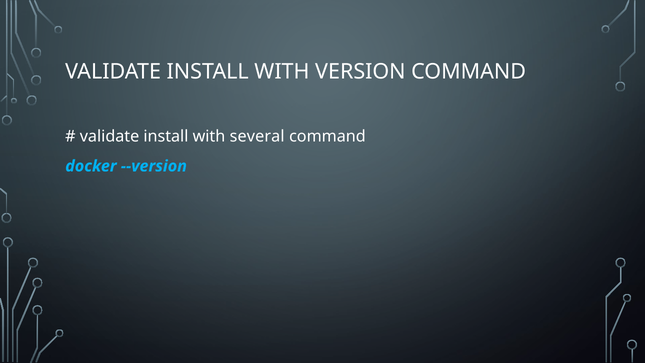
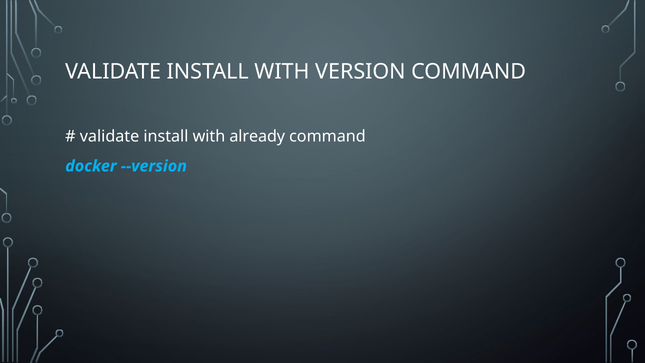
several: several -> already (257, 136)
